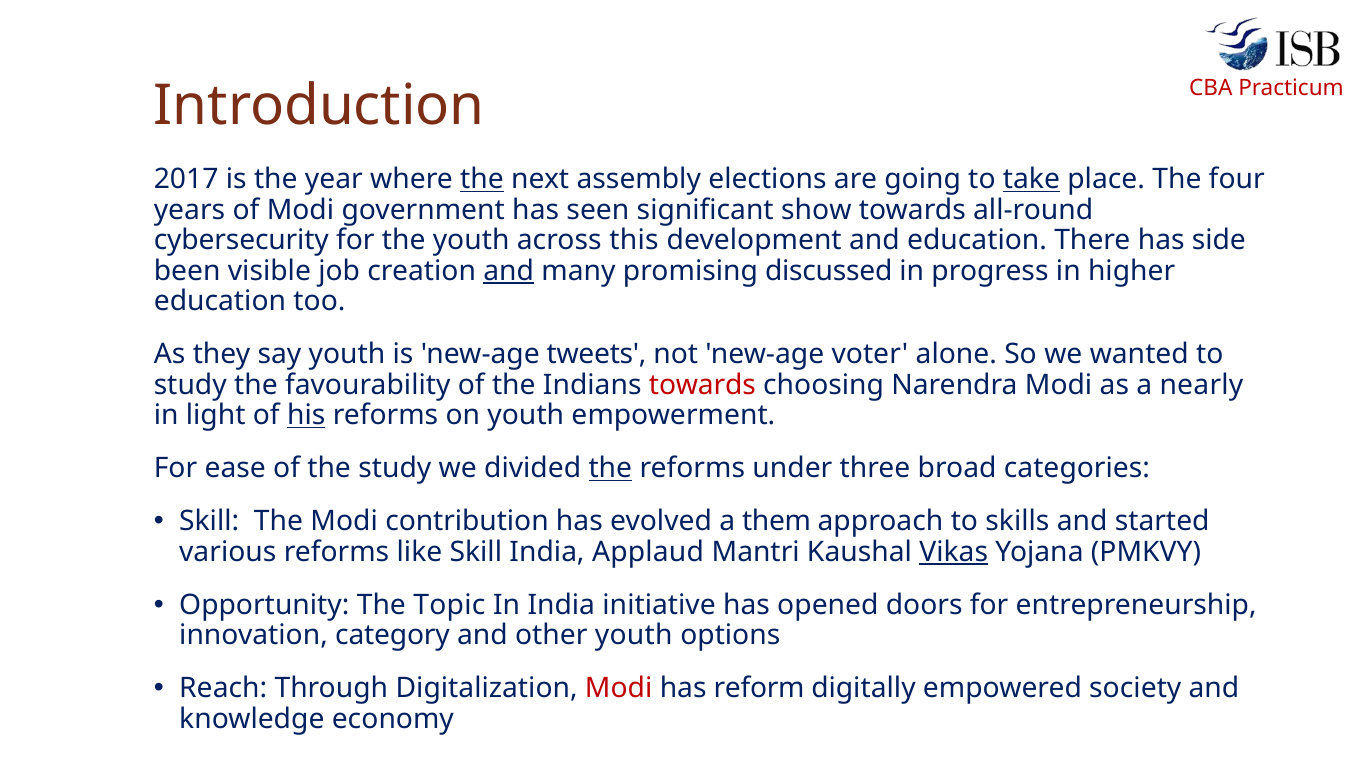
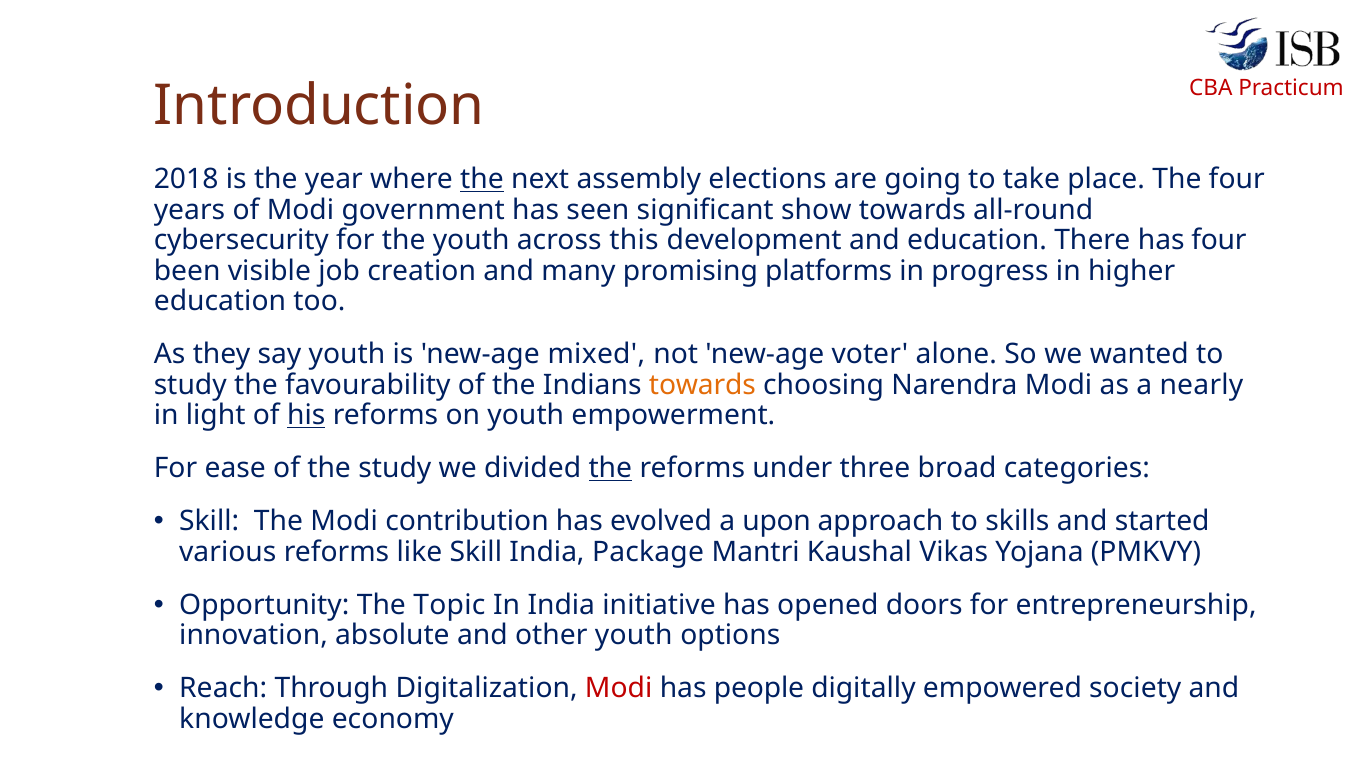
2017: 2017 -> 2018 (186, 179)
take underline: present -> none (1031, 179)
has side: side -> four (1219, 240)
and underline: present -> none (509, 271)
discussed: discussed -> platforms (829, 271)
tweets: tweets -> mixed (596, 354)
towards colour: red -> orange (702, 385)
them: them -> upon (777, 521)
Applaud: Applaud -> Package (648, 552)
Vikas underline: present -> none (954, 552)
category: category -> absolute (392, 635)
reform: reform -> people (759, 688)
